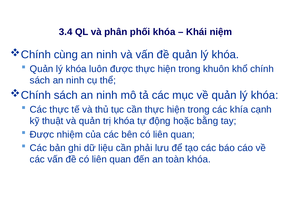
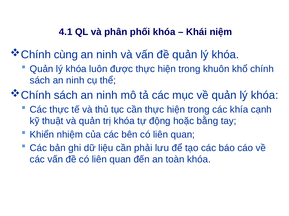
3.4: 3.4 -> 4.1 (66, 32)
Được: Được -> Khiển (42, 135)
